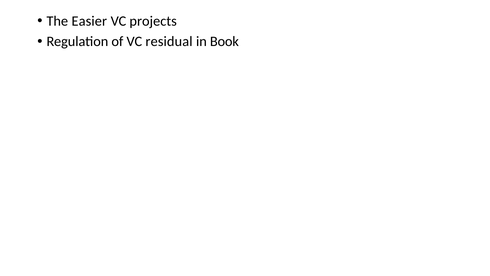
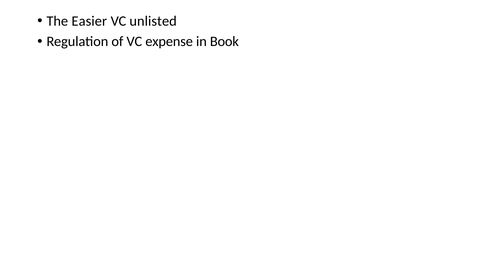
projects: projects -> unlisted (153, 21)
residual: residual -> expense (169, 41)
